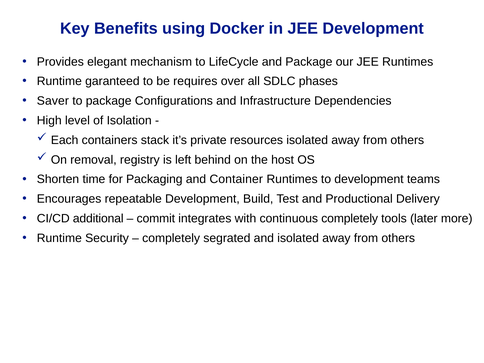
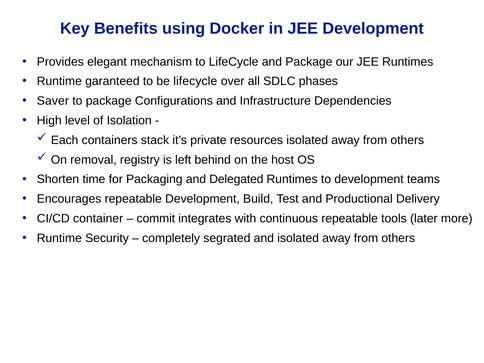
be requires: requires -> lifecycle (195, 81)
Container: Container -> Delegated (236, 179)
additional: additional -> container (98, 219)
continuous completely: completely -> repeatable (350, 219)
